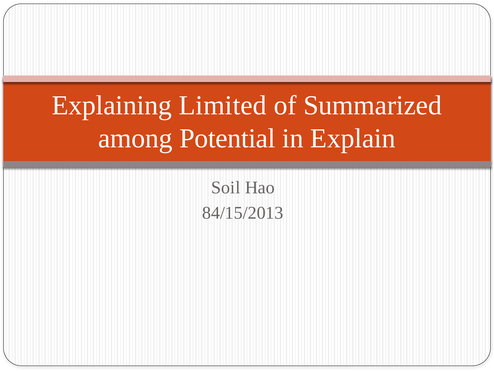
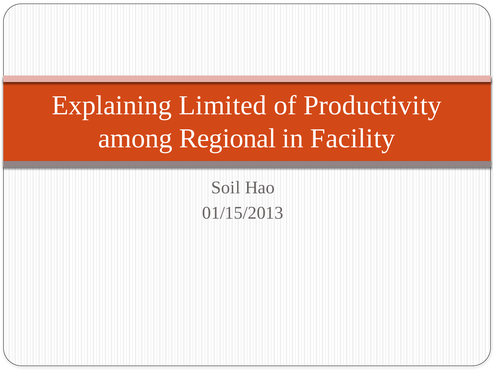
Summarized: Summarized -> Productivity (372, 105)
Potential: Potential -> Regional (228, 138)
Explain: Explain -> Facility (353, 138)
84/15/2013: 84/15/2013 -> 01/15/2013 (243, 213)
